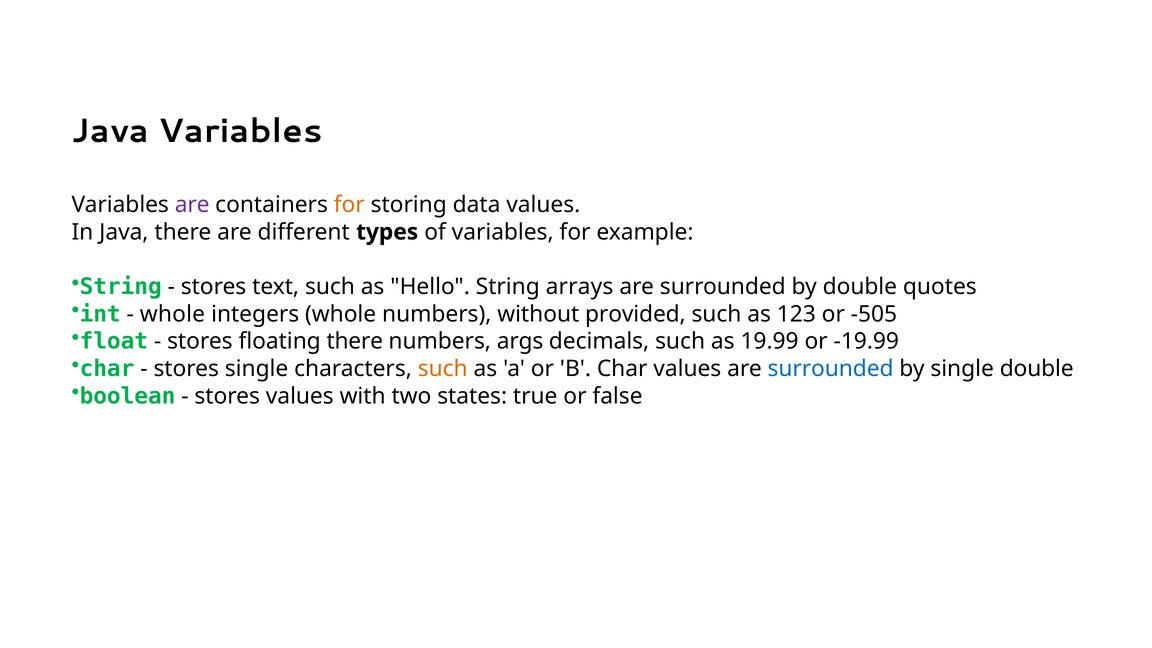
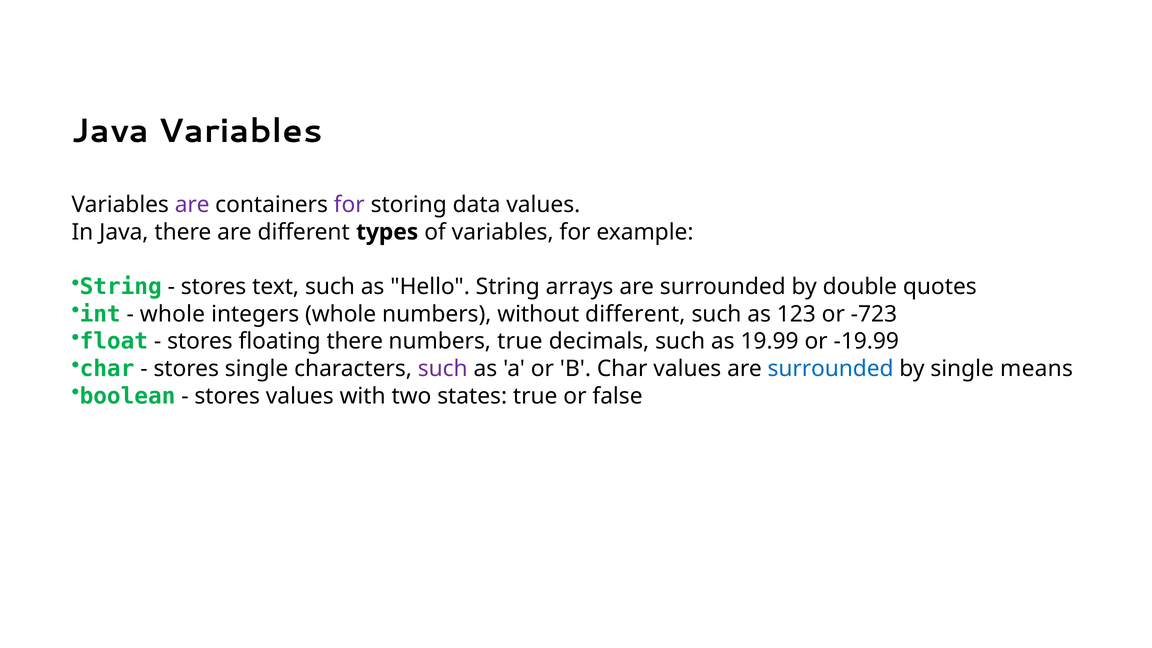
for colour: orange -> purple (349, 205)
without provided: provided -> different (635, 314)
-505: -505 -> -723 (874, 314)
numbers args: args -> true (520, 341)
such colour: orange -> purple (443, 369)
single double: double -> means (1037, 369)
